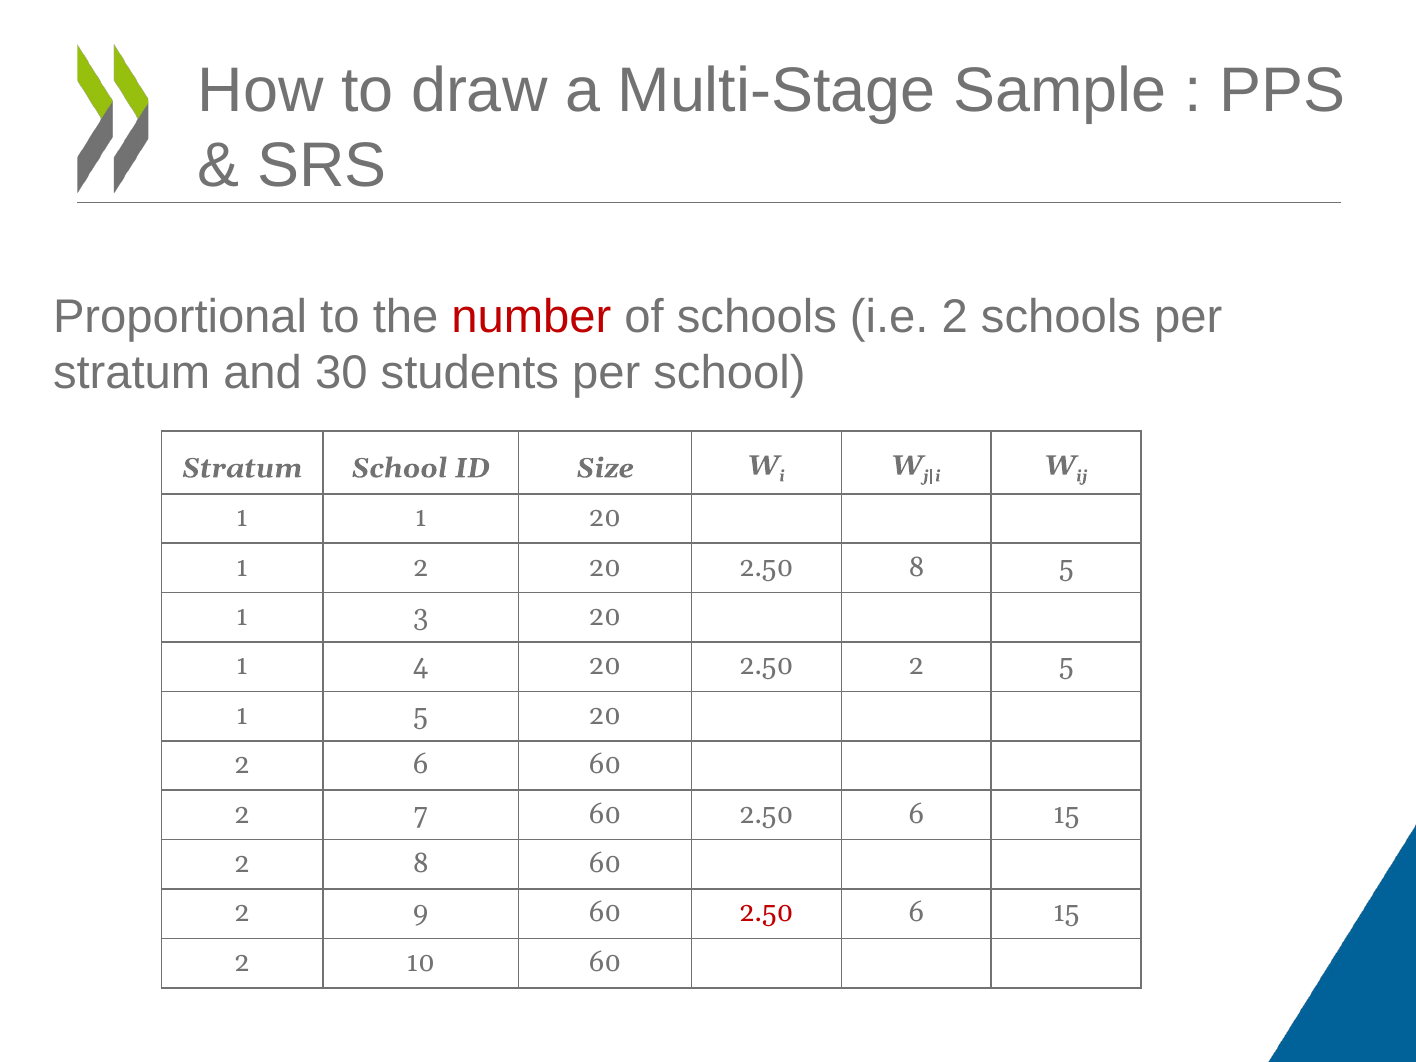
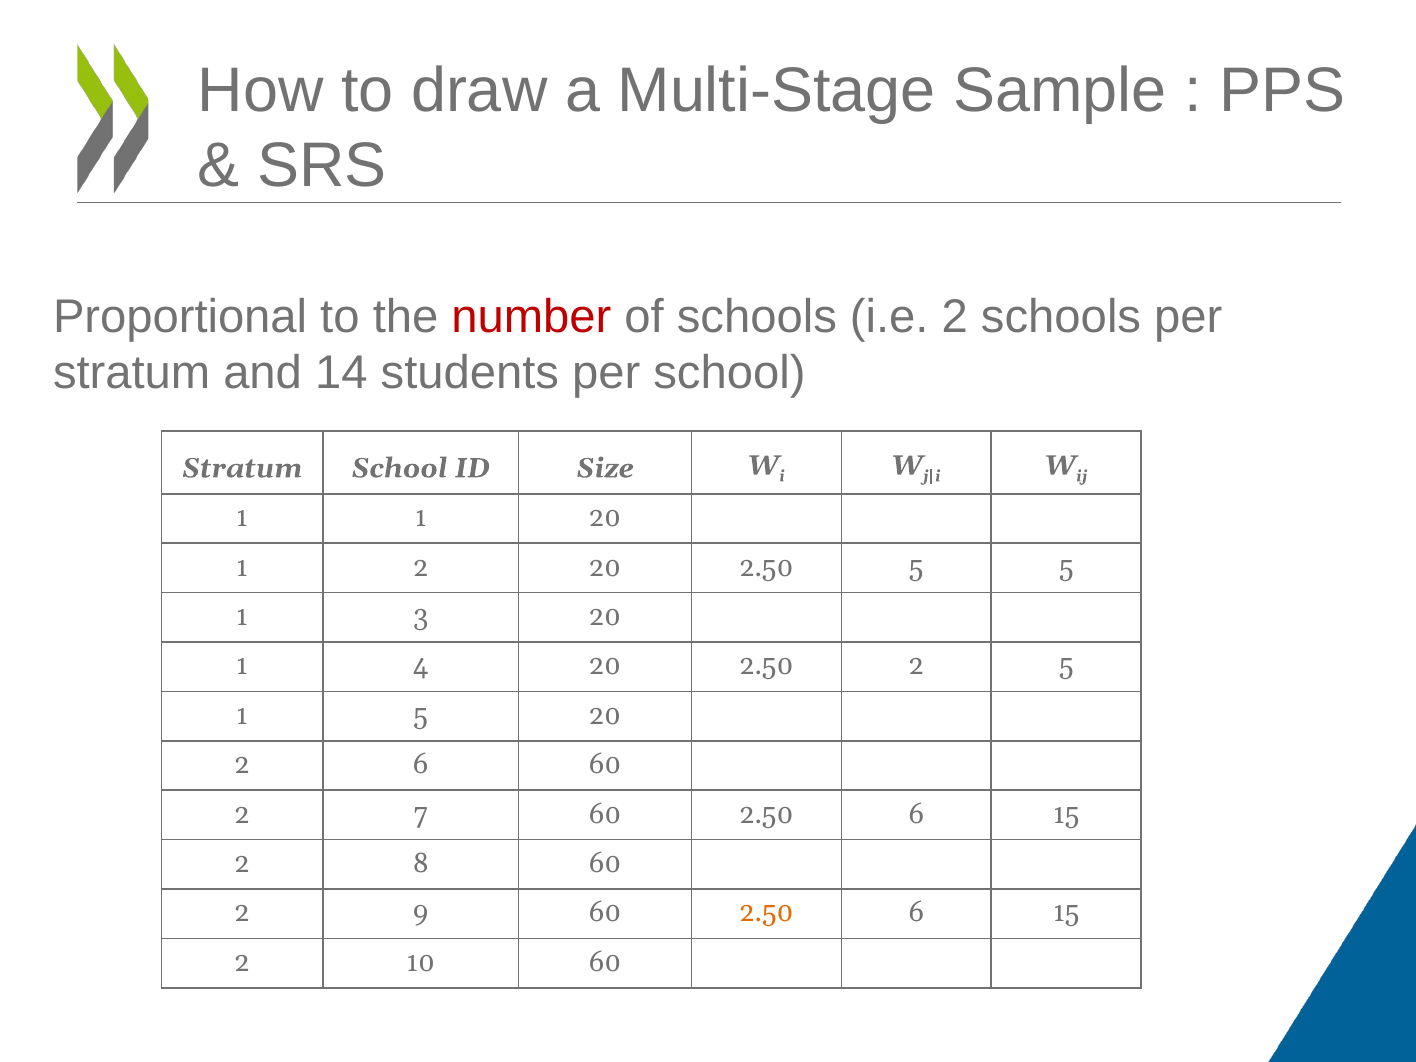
30: 30 -> 14 (341, 373)
2.50 8: 8 -> 5 (916, 567)
2.50 colour: red -> orange (766, 913)
